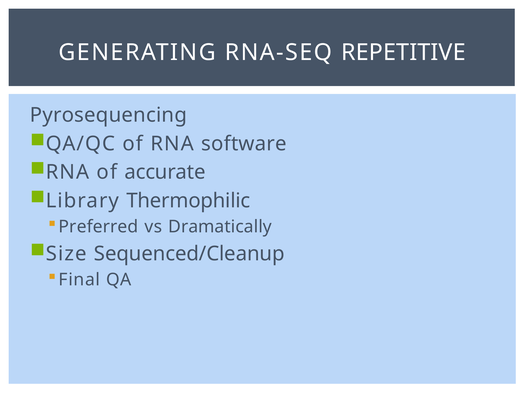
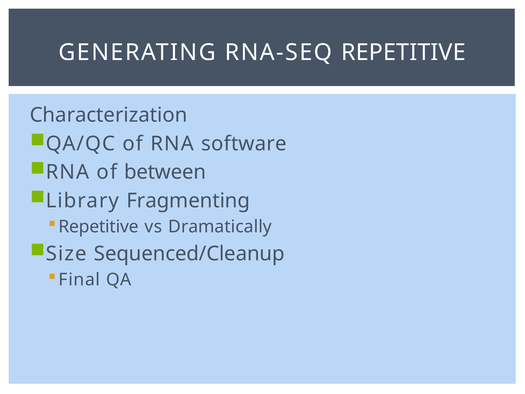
Pyrosequencing: Pyrosequencing -> Characterization (109, 115)
accurate: accurate -> between (165, 172)
Thermophilic: Thermophilic -> Fragmenting (188, 201)
Preferred: Preferred -> Repetitive (99, 227)
